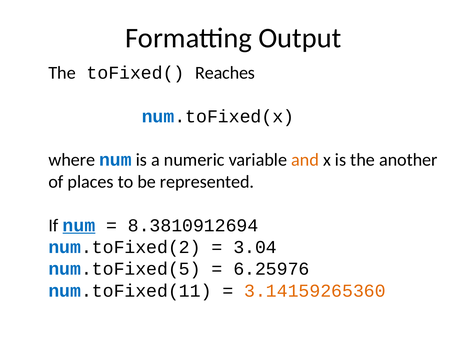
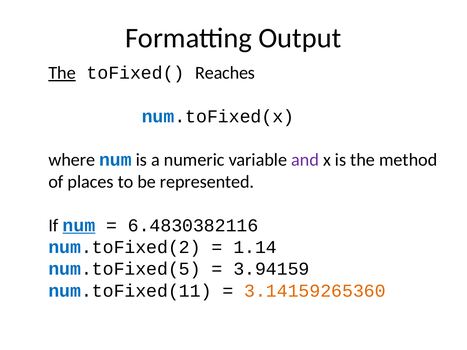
The underline: none -> present (62, 73)
and colour: orange -> purple (305, 160)
another: another -> method (408, 160)
8.3810912694: 8.3810912694 -> 6.4830382116 (193, 226)
3.04: 3.04 -> 1.14 (255, 247)
6.25976: 6.25976 -> 3.94159 (271, 269)
